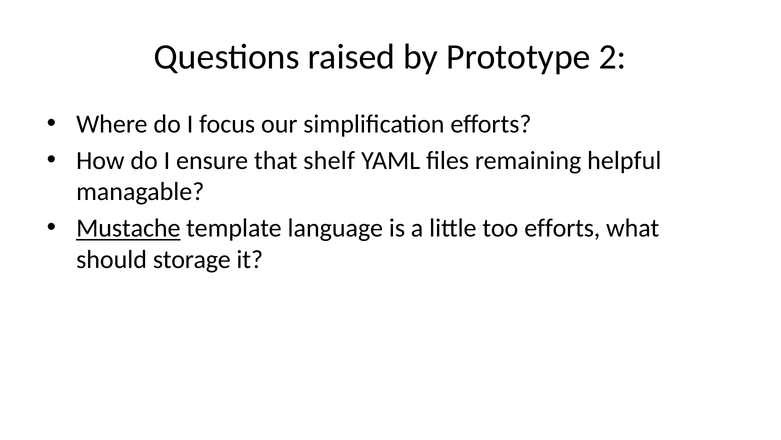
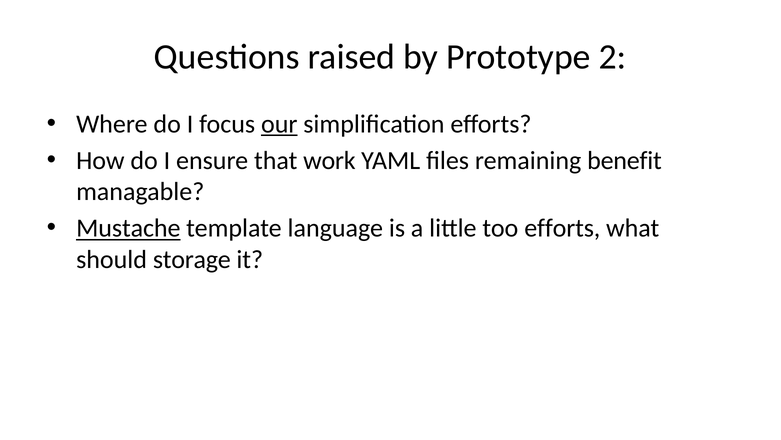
our underline: none -> present (279, 124)
shelf: shelf -> work (329, 160)
helpful: helpful -> benefit (624, 160)
